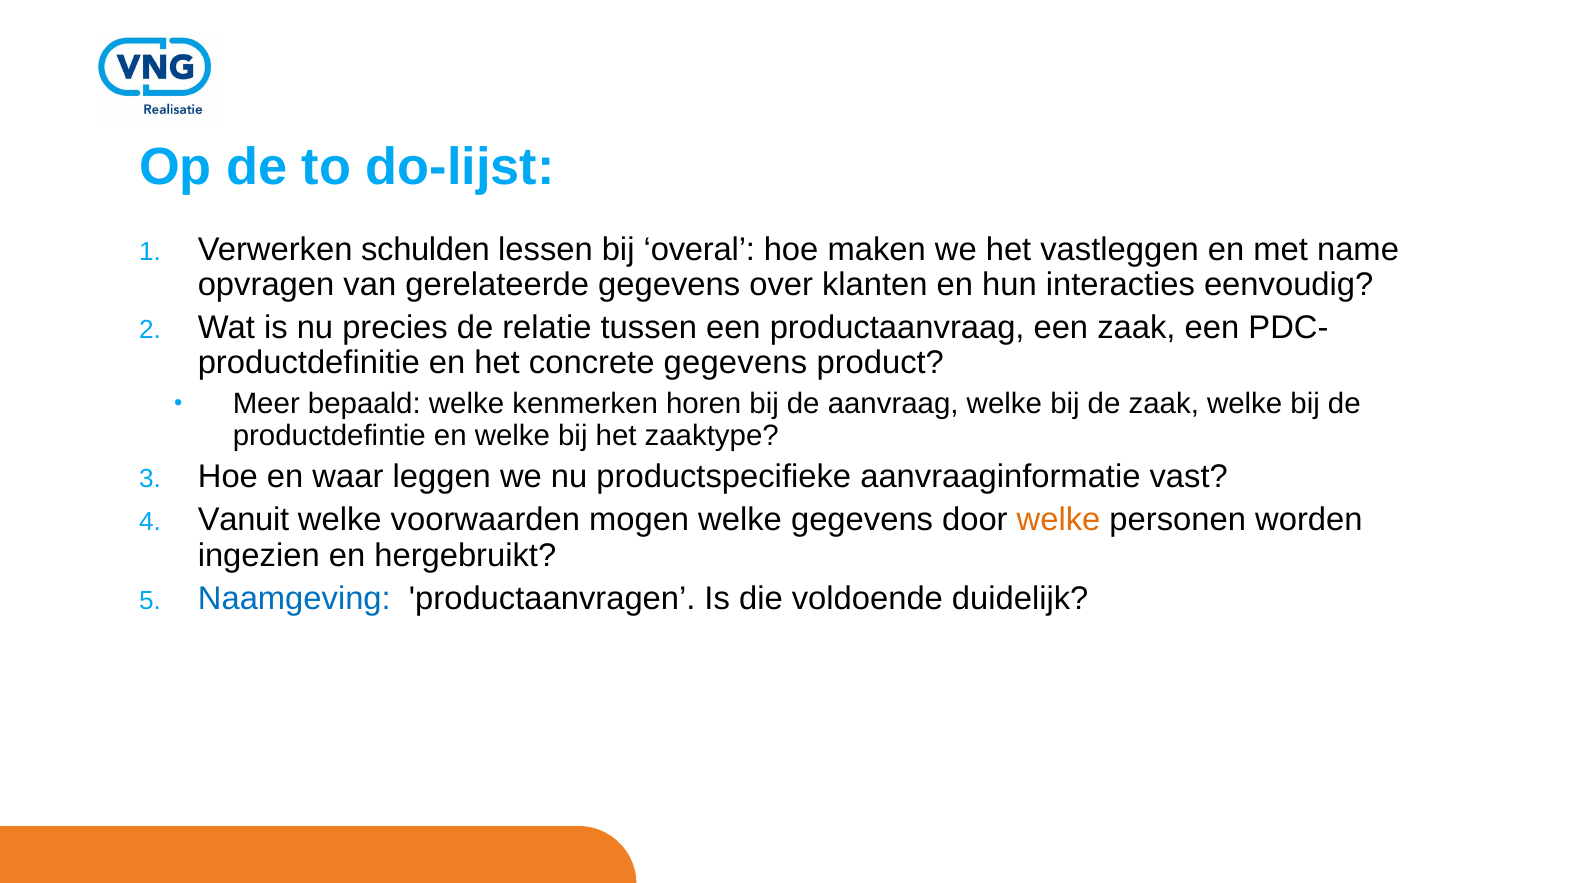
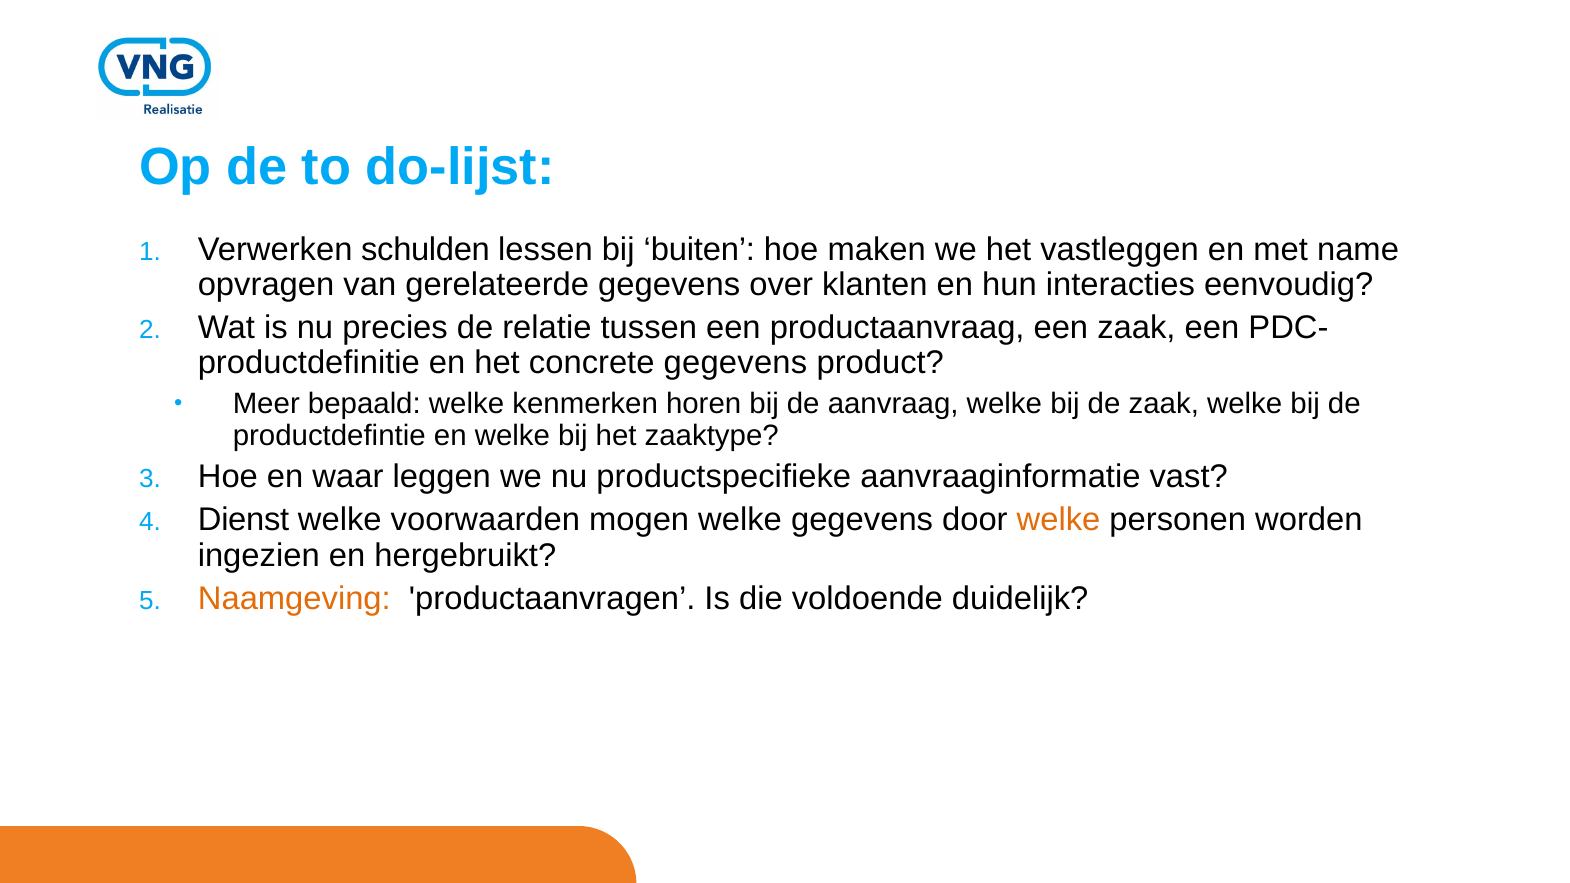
overal: overal -> buiten (699, 249)
Vanuit: Vanuit -> Dienst (244, 520)
Naamgeving colour: blue -> orange (294, 598)
